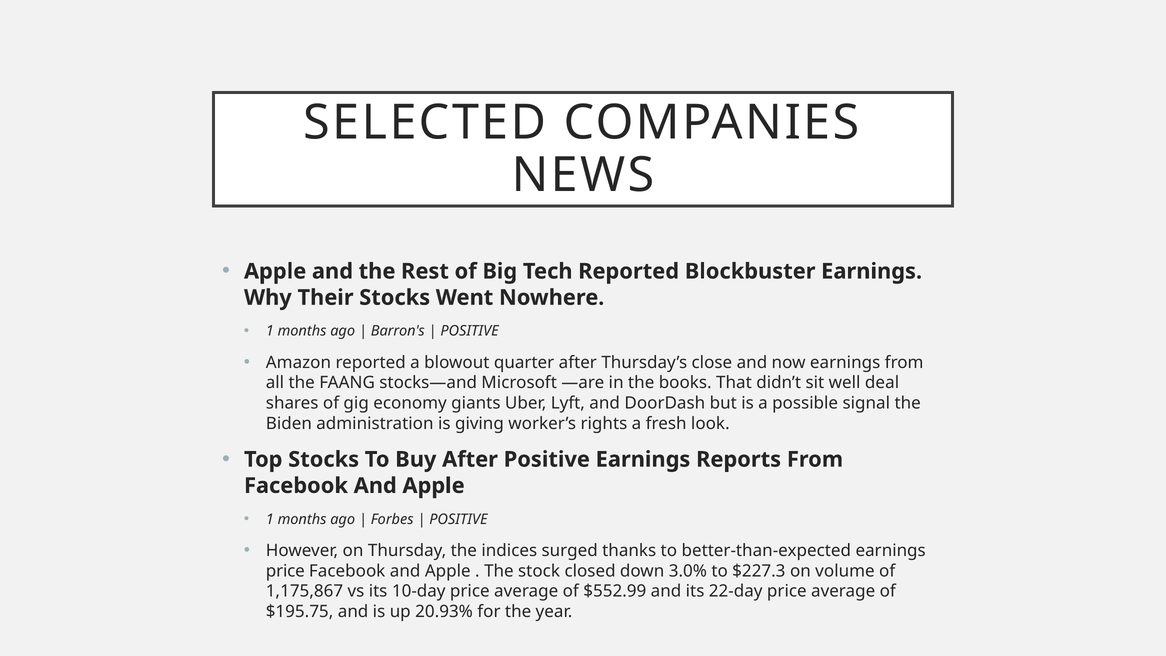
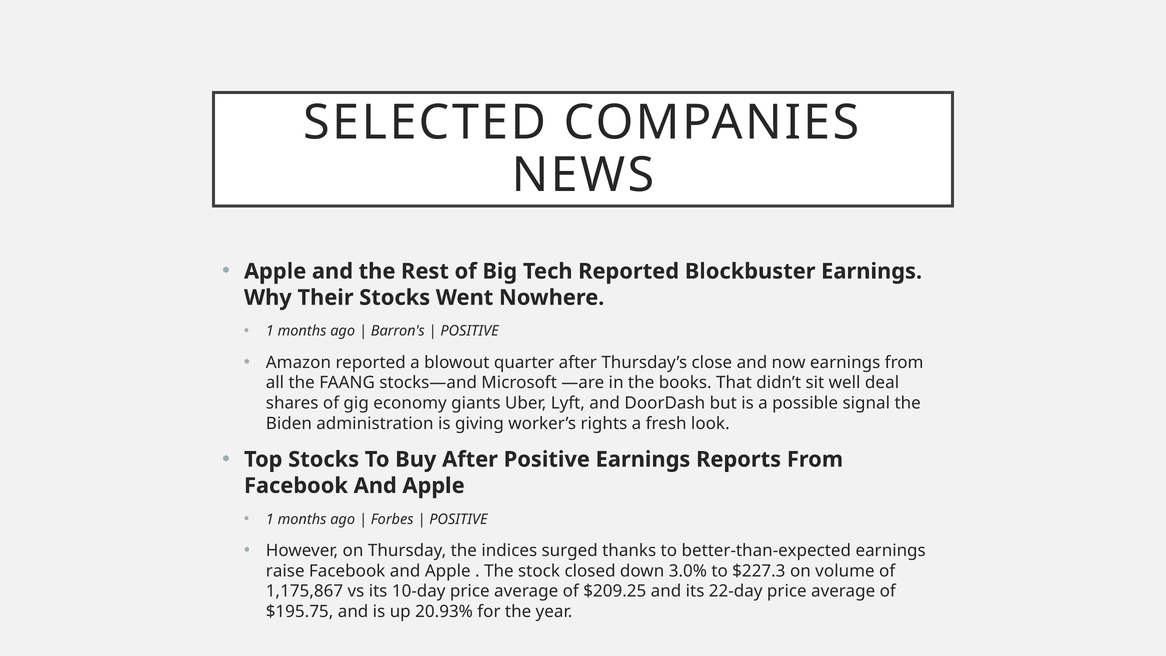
price: price -> raise (285, 571)
$552.99: $552.99 -> $209.25 (615, 591)
